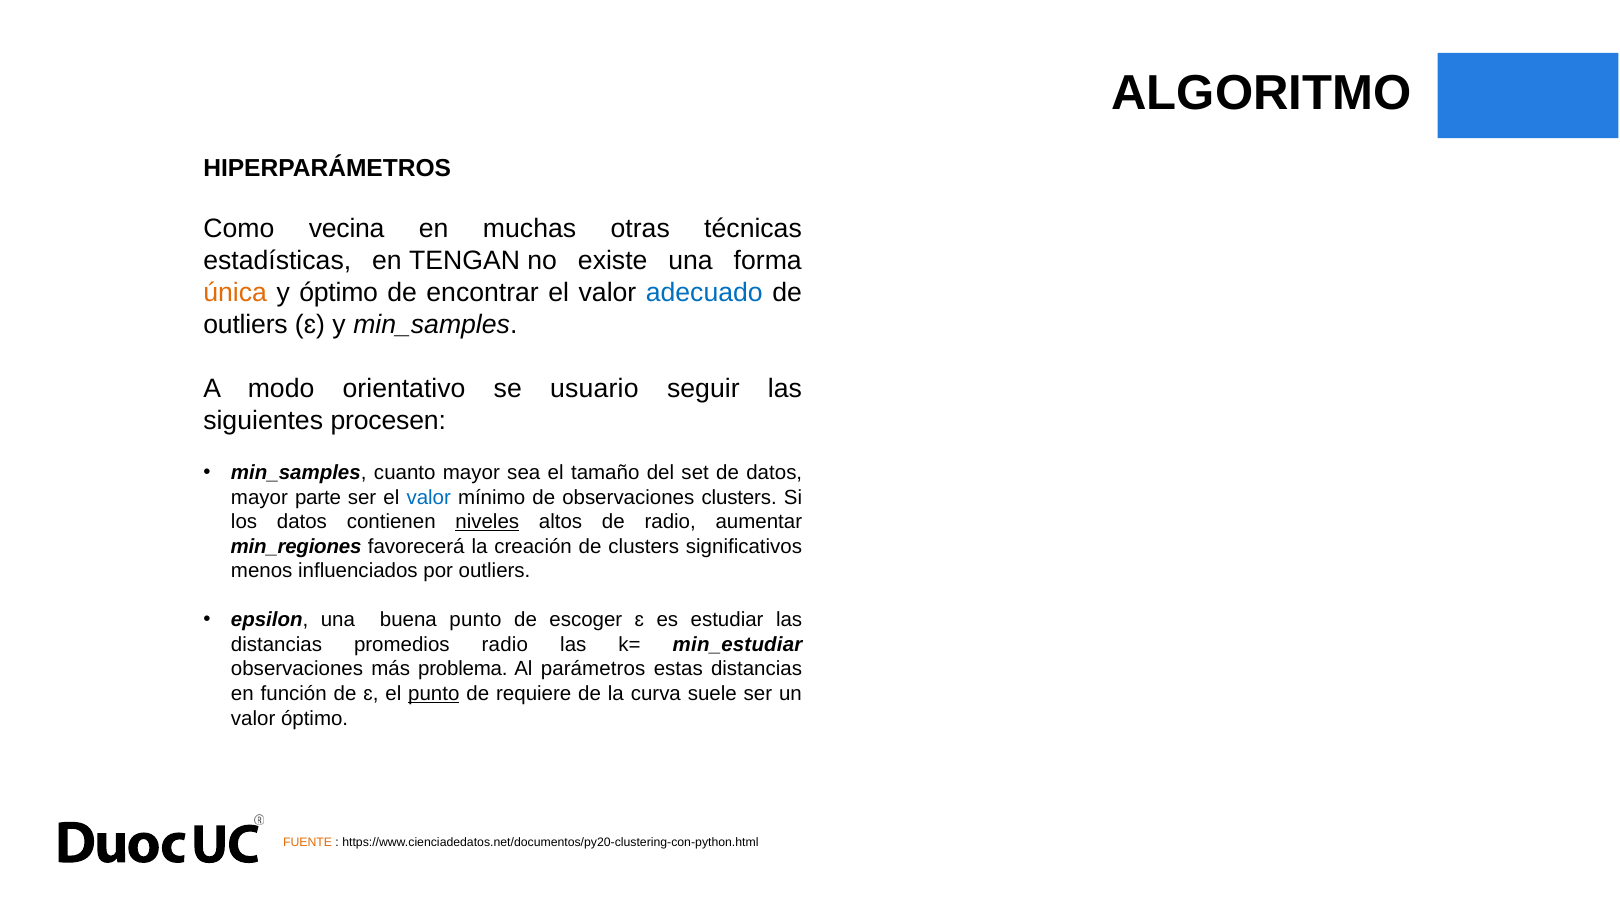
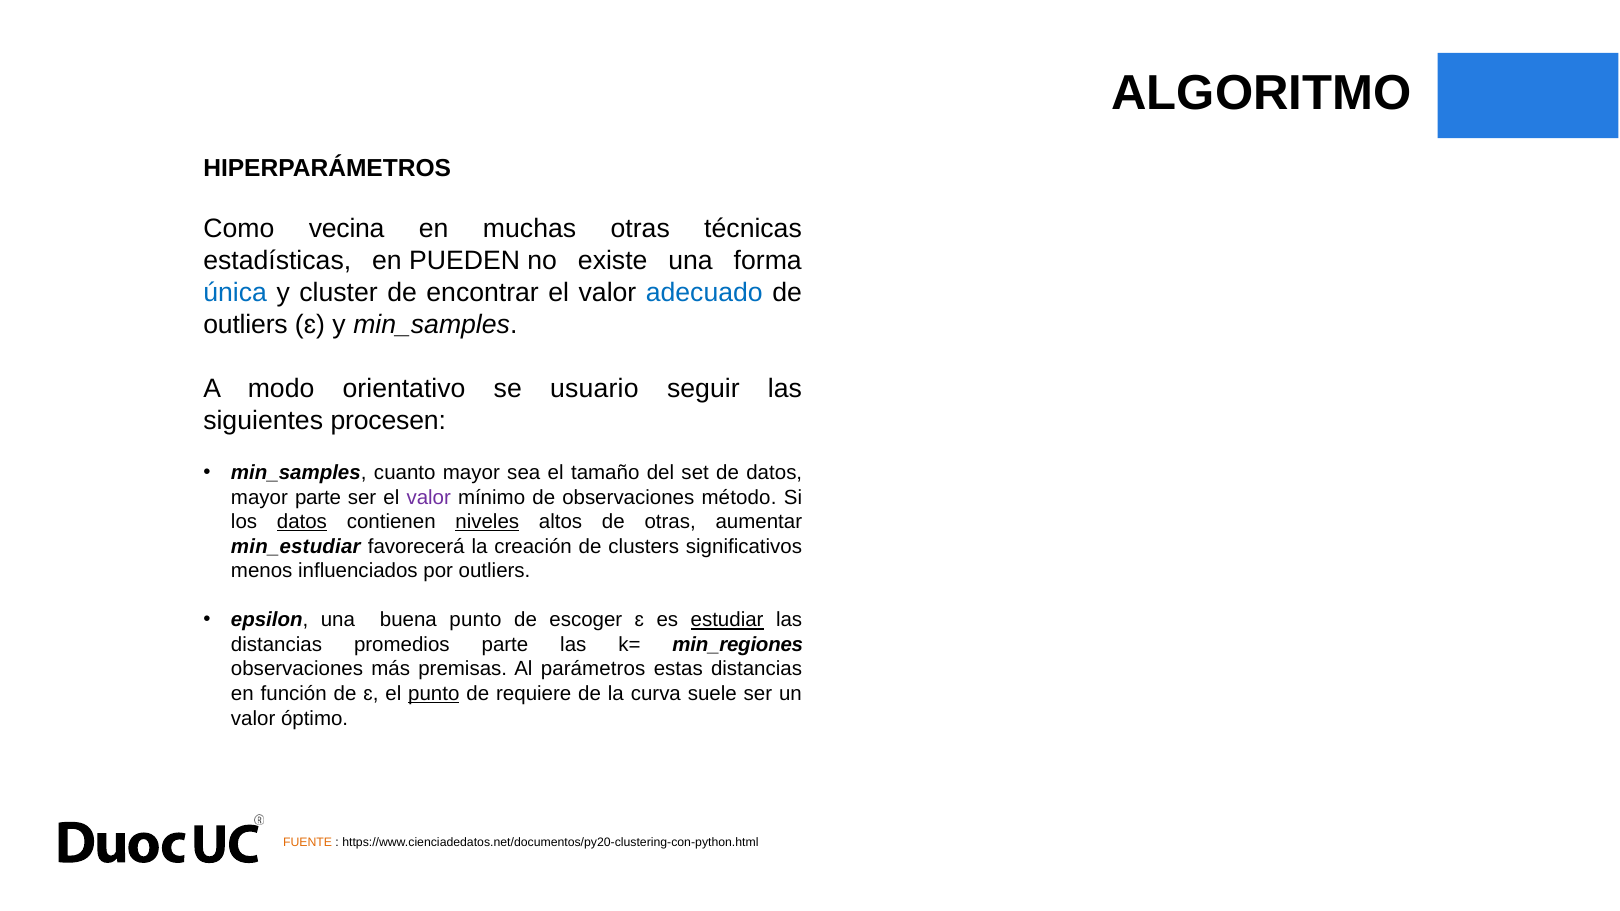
TENGAN: TENGAN -> PUEDEN (465, 261)
única colour: orange -> blue (235, 293)
y óptimo: óptimo -> cluster (339, 293)
valor colour: blue -> purple (429, 497)
observaciones clusters: clusters -> método (739, 497)
datos underline: none -> present (302, 522)
de radio: radio -> otras (670, 522)
min_regiones: min_regiones -> min_estudiar (296, 547)
estudiar underline: none -> present (727, 620)
promedios radio: radio -> parte (505, 645)
min_estudiar: min_estudiar -> min_regiones (738, 645)
problema: problema -> premisas (463, 669)
